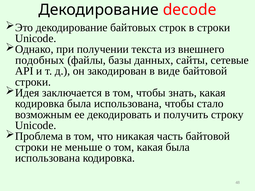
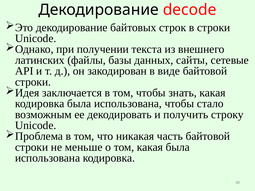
подобных: подобных -> латинских (40, 60)
